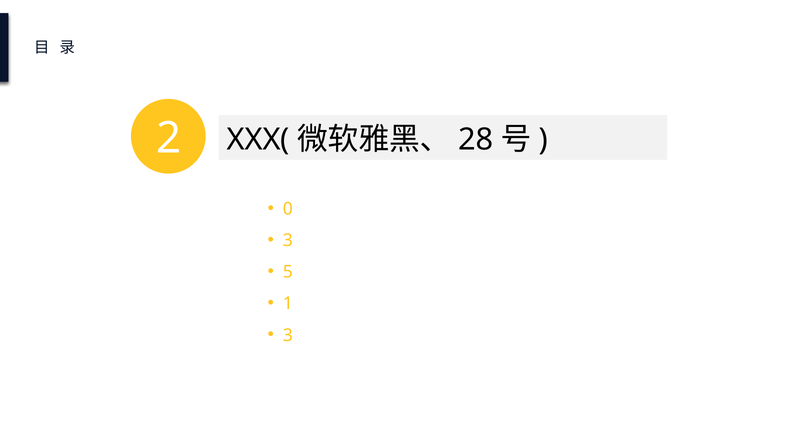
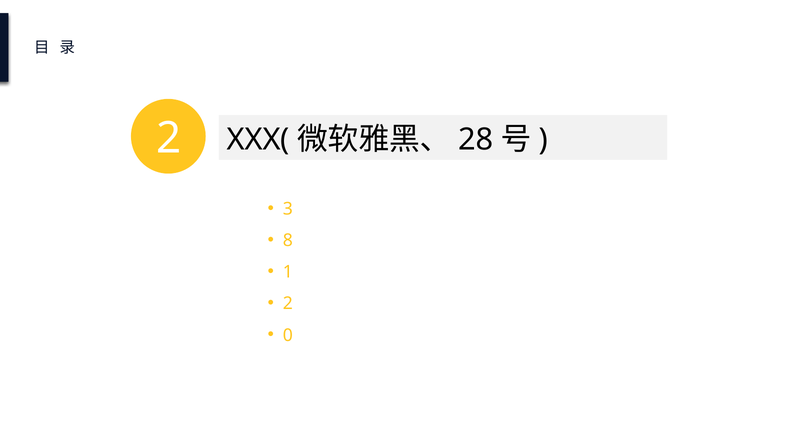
0: 0 -> 3 (288, 209)
3: 3 -> 8 (288, 240)
5: 5 -> 1 (288, 272)
1: 1 -> 2 (288, 304)
3: 3 -> 0 (288, 335)
